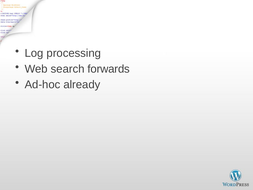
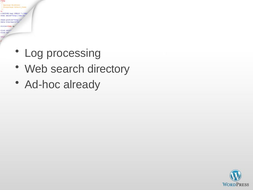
forwards: forwards -> directory (109, 69)
